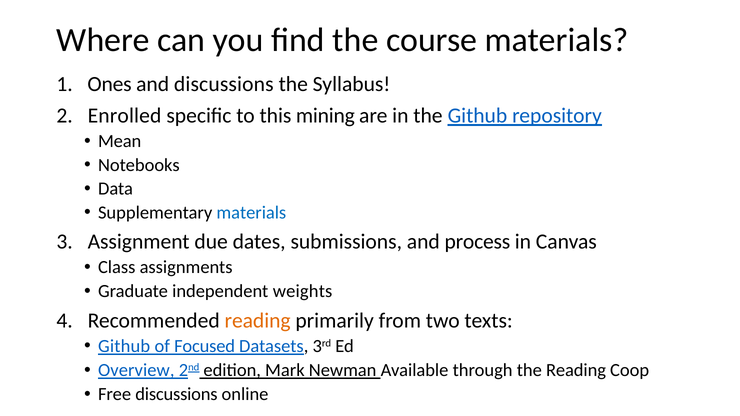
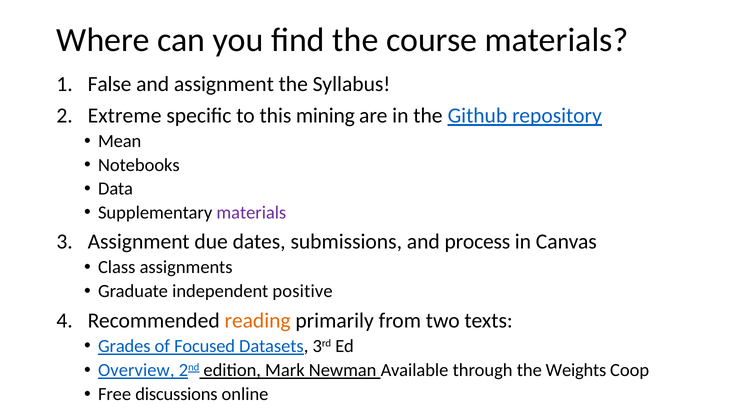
Ones: Ones -> False (110, 84)
and discussions: discussions -> assignment (224, 84)
Enrolled: Enrolled -> Extreme (125, 116)
materials colour: blue -> purple (251, 213)
weights: weights -> positive (303, 291)
Github: Github -> Grades (124, 346)
the Reading: Reading -> Weights (576, 371)
